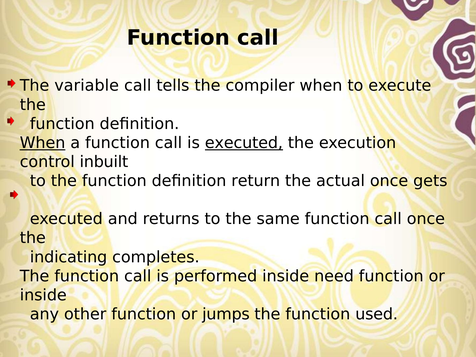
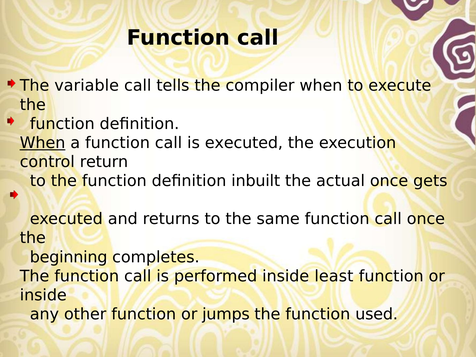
executed underline: present -> none (244, 143)
inbuilt: inbuilt -> return (104, 162)
return: return -> inbuilt (256, 181)
indicating: indicating -> beginning (69, 257)
need: need -> least (334, 276)
